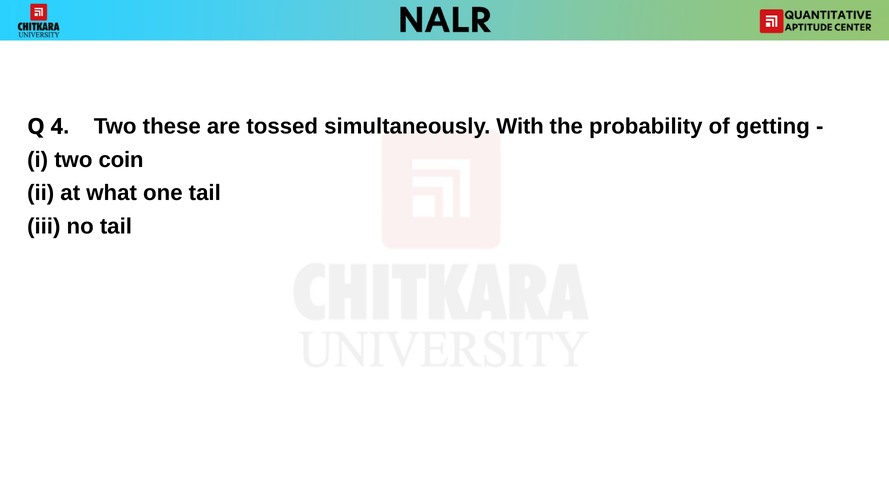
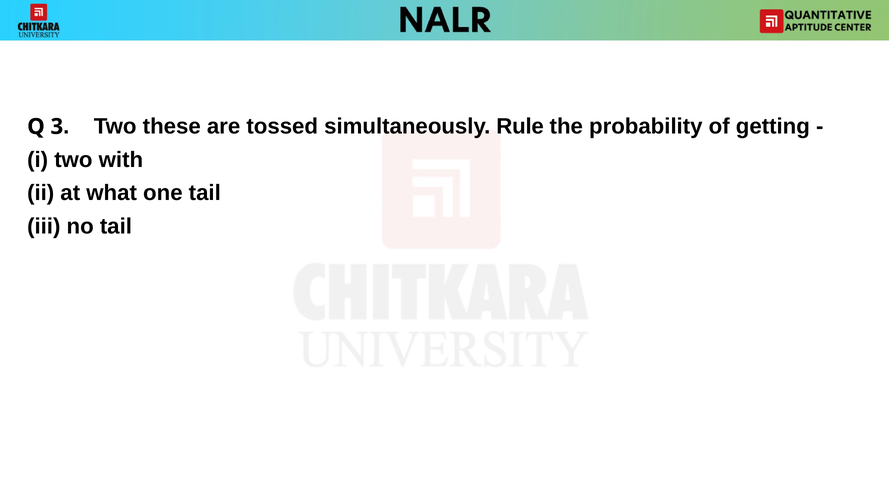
4: 4 -> 3 (57, 127)
With: With -> Rule (520, 127)
coin: coin -> with (121, 160)
